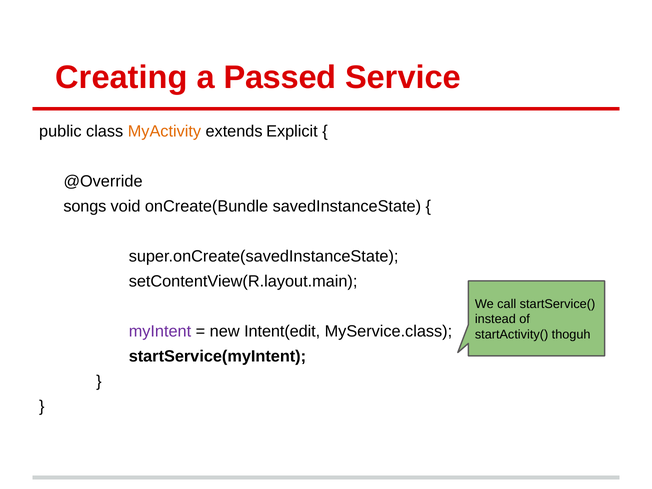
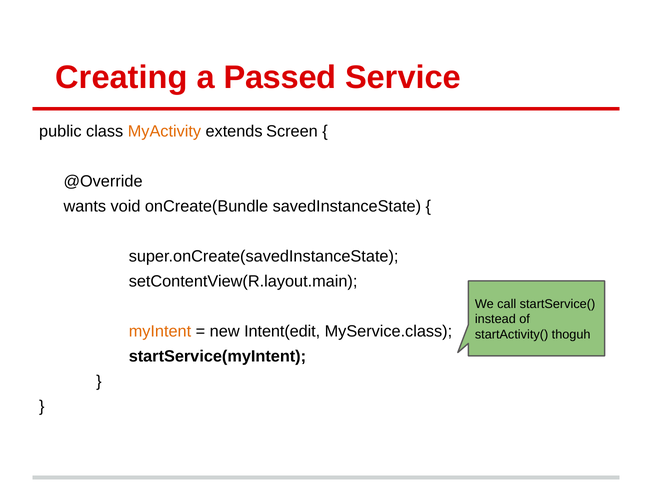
Explicit: Explicit -> Screen (292, 132)
songs: songs -> wants (85, 207)
myIntent colour: purple -> orange (160, 332)
